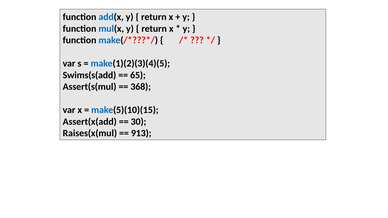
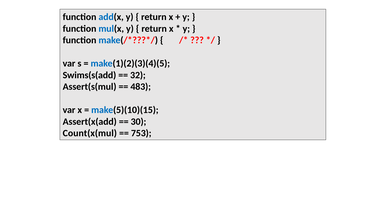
65: 65 -> 32 (138, 75)
368: 368 -> 483 (141, 87)
Raises(x(mul: Raises(x(mul -> Count(x(mul (90, 133)
913: 913 -> 753 (141, 133)
